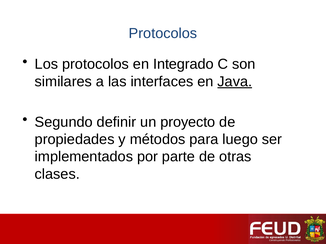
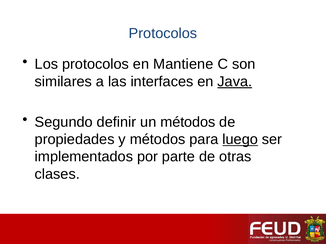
Integrado: Integrado -> Mantiene (183, 64)
un proyecto: proyecto -> métodos (188, 122)
luego underline: none -> present (240, 140)
